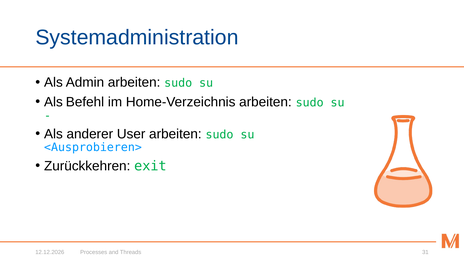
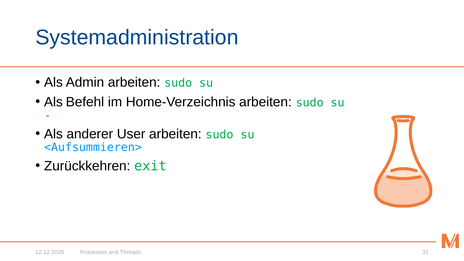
<Ausprobieren>: <Ausprobieren> -> <Aufsummieren> (93, 147)
